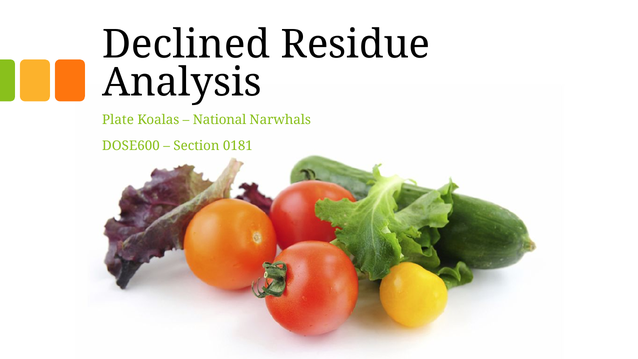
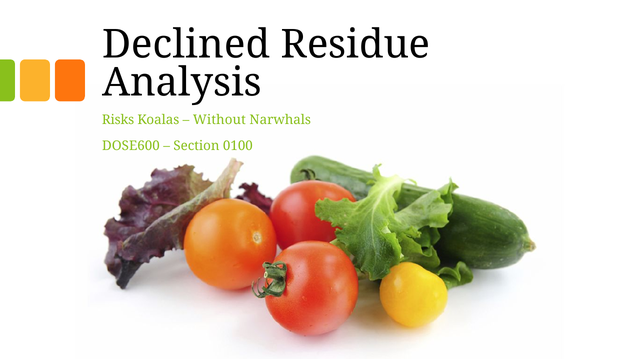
Plate: Plate -> Risks (118, 120)
National: National -> Without (219, 120)
0181: 0181 -> 0100 (238, 146)
